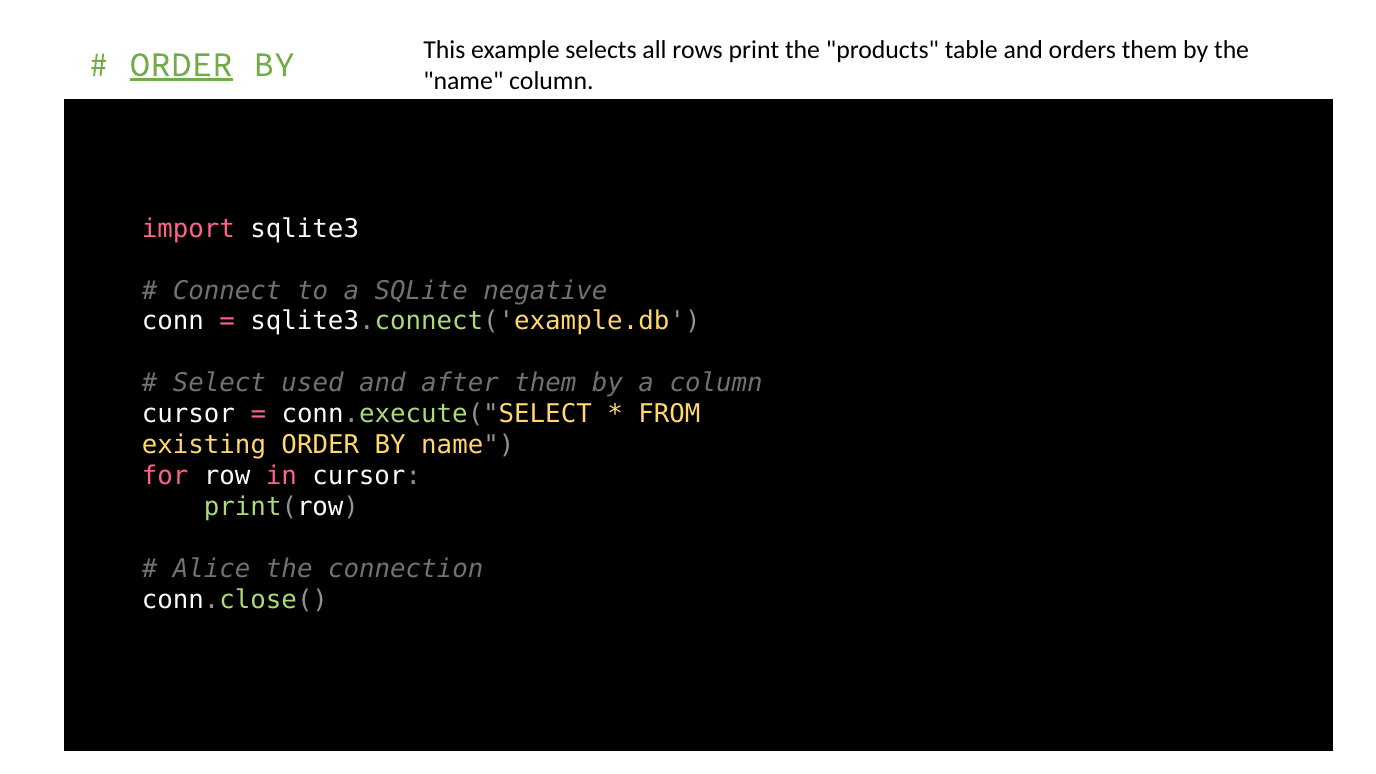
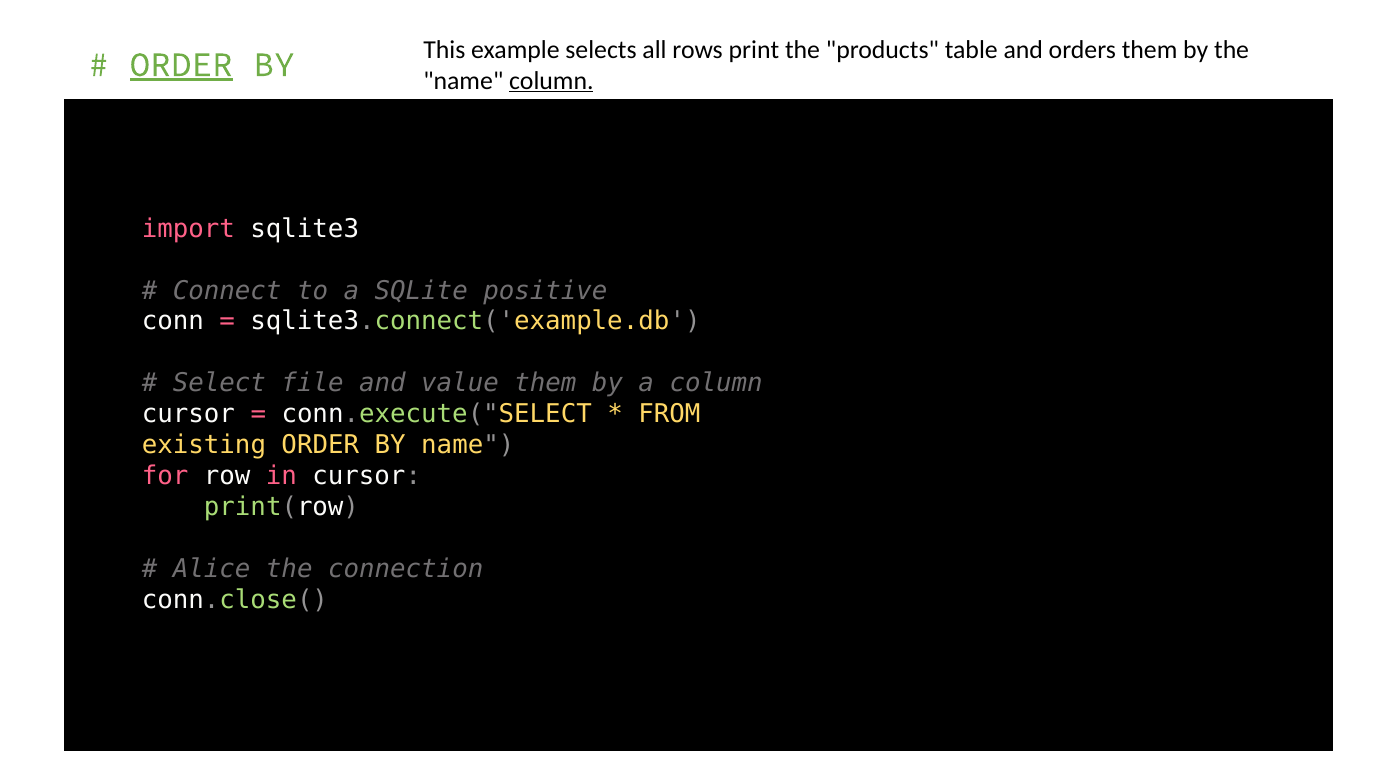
column underline: none -> present (551, 81)
negative: negative -> positive (545, 291)
used: used -> file (313, 383)
after: after -> value (460, 383)
